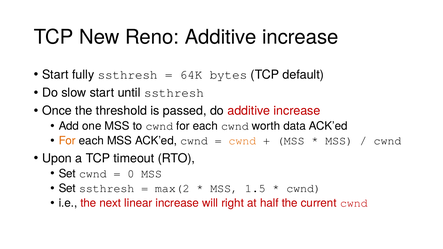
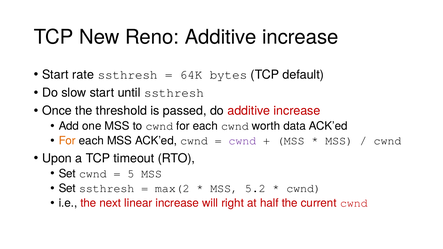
fully: fully -> rate (83, 75)
cwnd colour: orange -> purple (242, 141)
0: 0 -> 5 (131, 174)
1.5: 1.5 -> 5.2 (255, 188)
